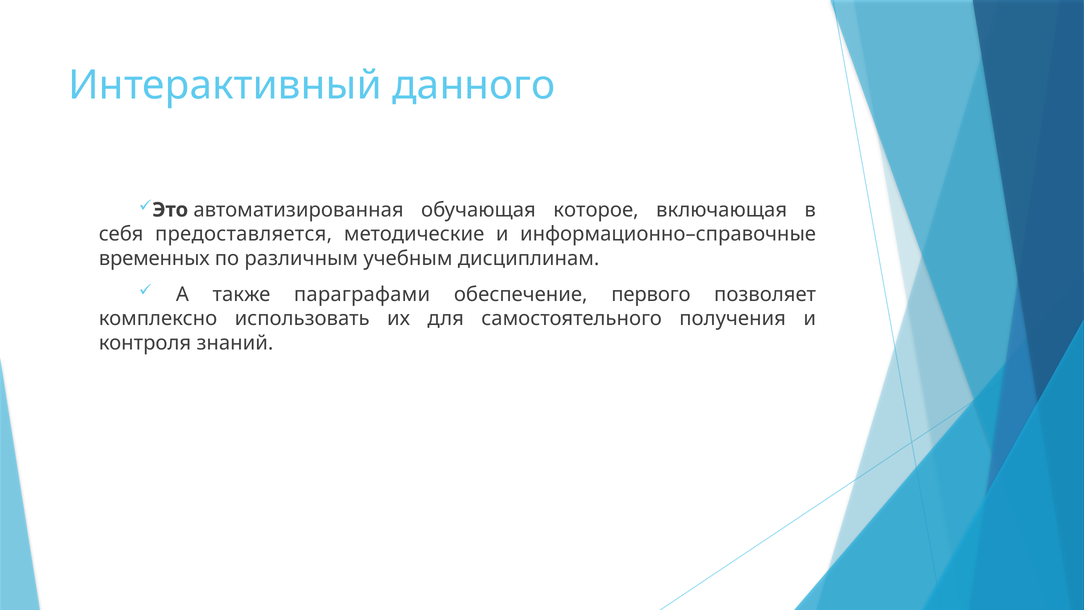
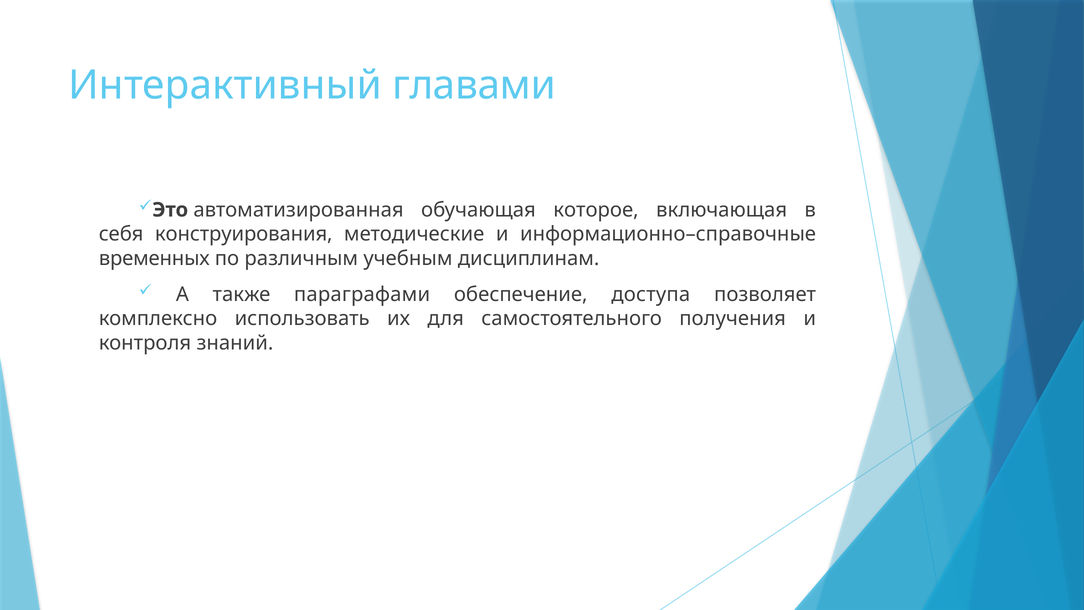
данного: данного -> главами (474, 85)
предоставляется: предоставляется -> конструирования (244, 234)
первого: первого -> доступа (651, 294)
